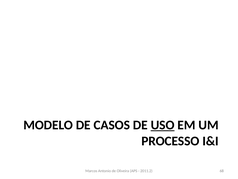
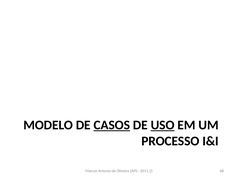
CASOS underline: none -> present (112, 125)
